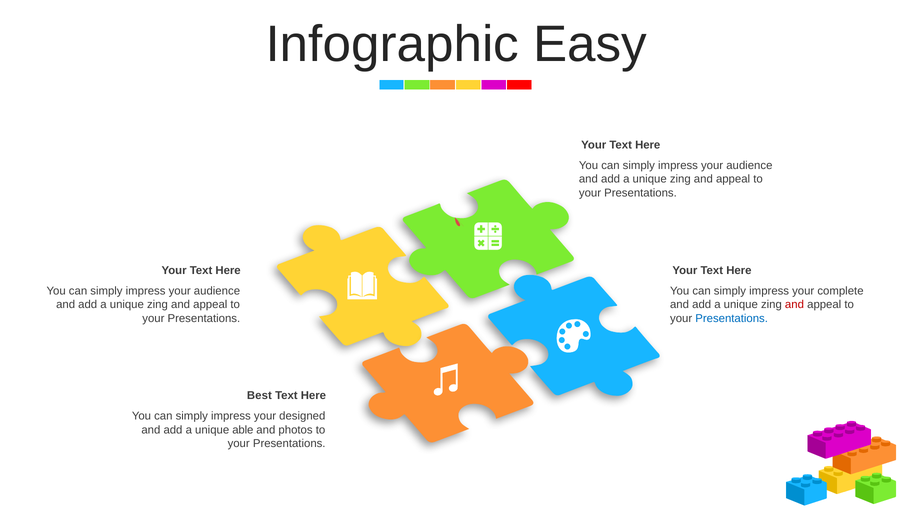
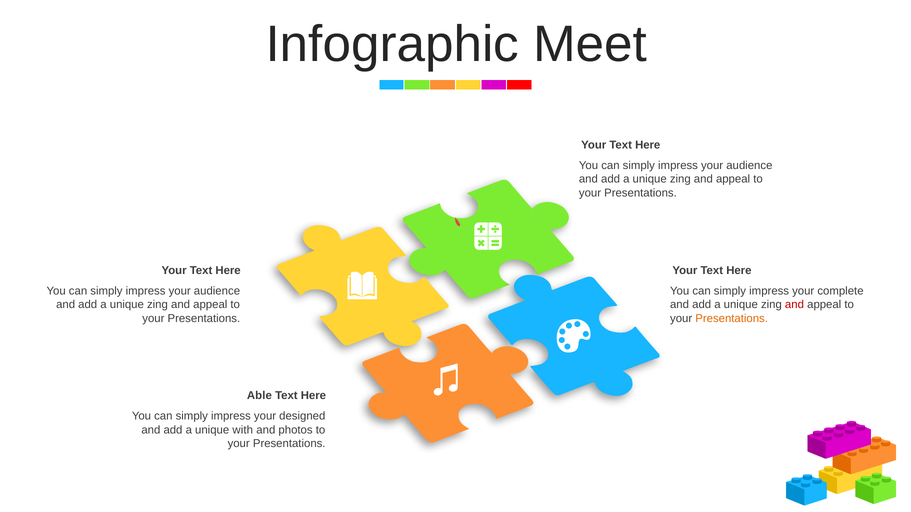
Easy: Easy -> Meet (590, 45)
Presentations colour: blue -> orange (732, 319)
Best: Best -> Able (259, 396)
able: able -> with (243, 430)
